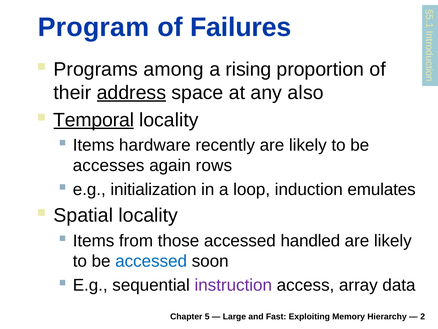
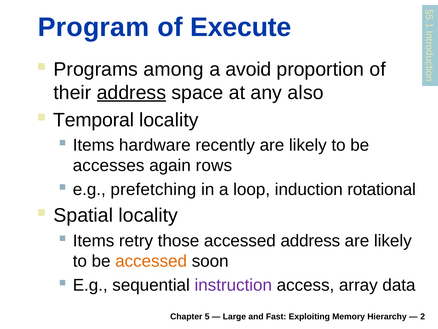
Failures: Failures -> Execute (241, 27)
rising: rising -> avoid (248, 69)
Temporal underline: present -> none (94, 120)
initialization: initialization -> prefetching (153, 189)
emulates: emulates -> rotational (382, 189)
from: from -> retry (136, 240)
accessed handled: handled -> address (310, 240)
accessed colour: blue -> orange (151, 261)
